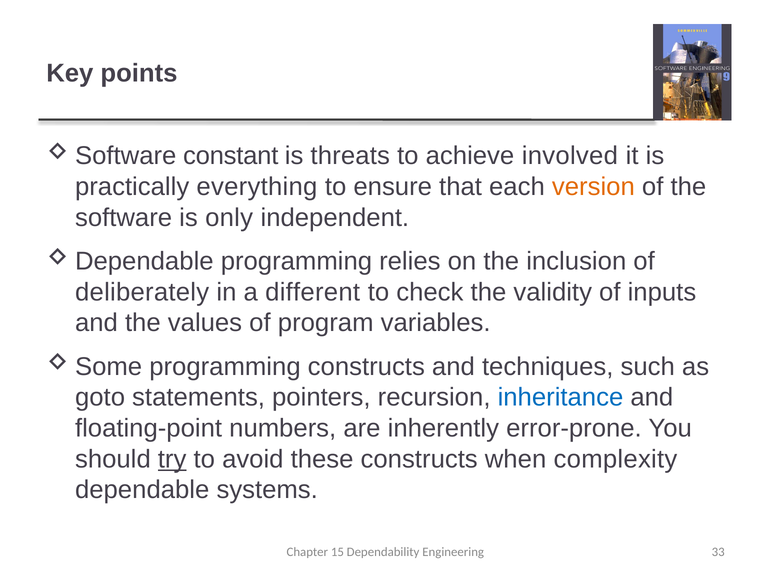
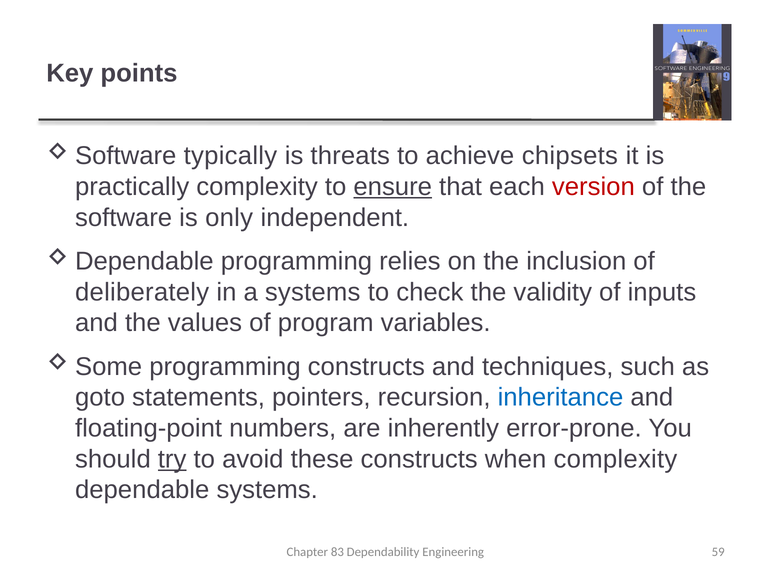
constant: constant -> typically (230, 156)
involved: involved -> chipsets (570, 156)
practically everything: everything -> complexity (257, 187)
ensure underline: none -> present (393, 187)
version colour: orange -> red (593, 187)
a different: different -> systems (313, 292)
15: 15 -> 83 (337, 552)
33: 33 -> 59 (718, 552)
